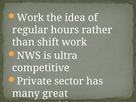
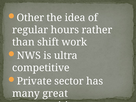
Work: Work -> Other (30, 18)
